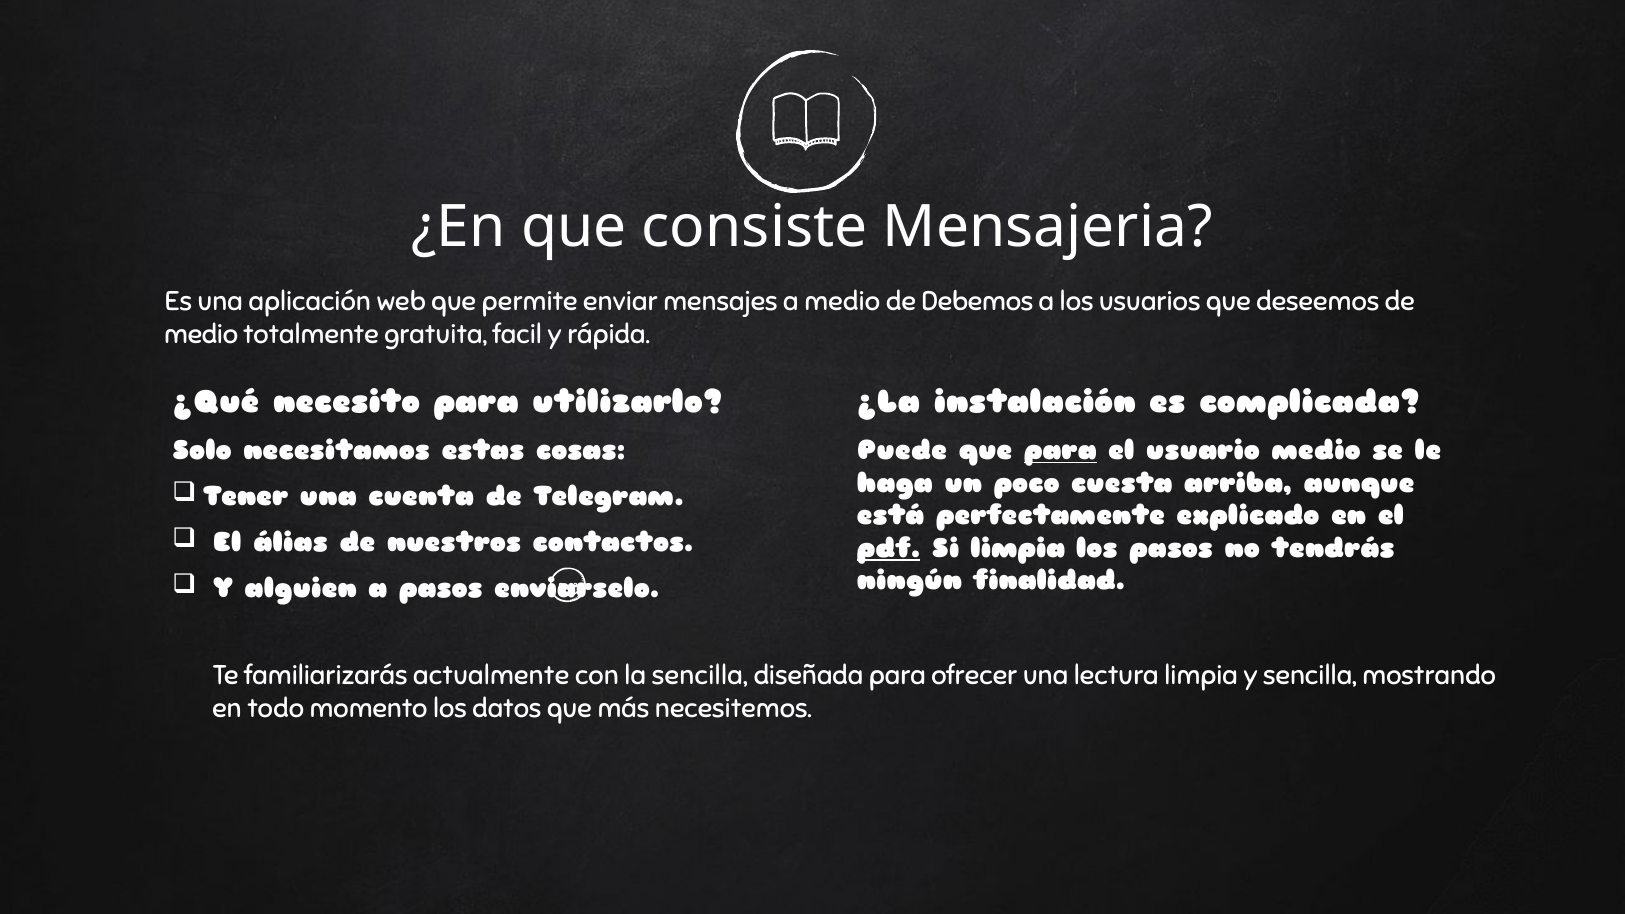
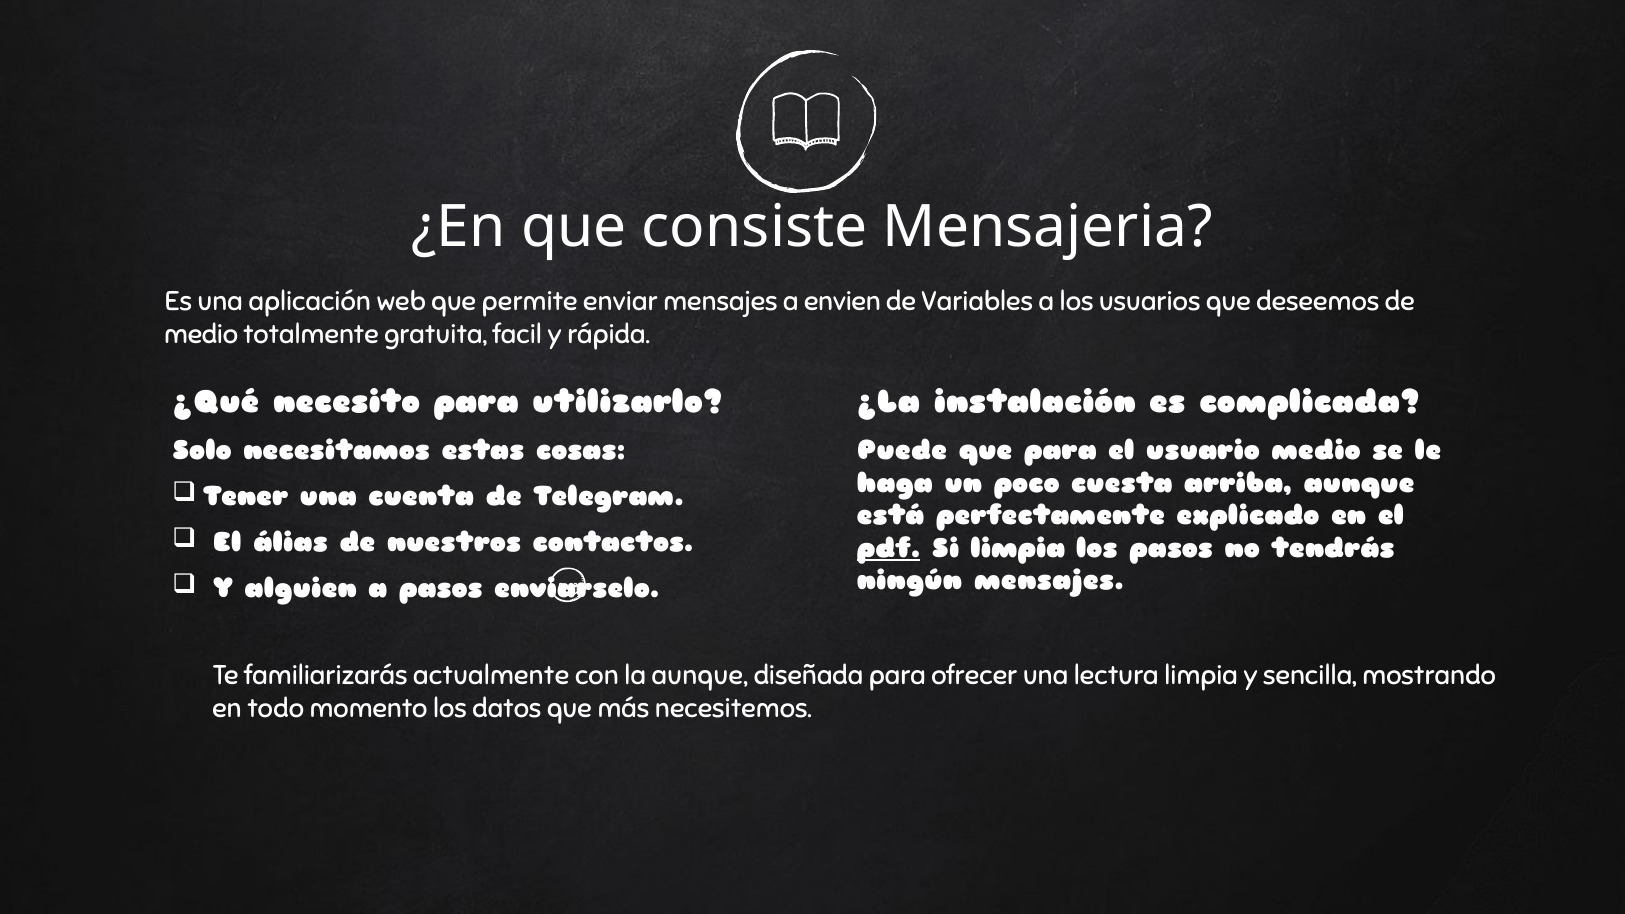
a medio: medio -> envien (843, 302)
Debemos: Debemos -> Variables (977, 302)
para underline: present -> none (1060, 451)
ningún finalidad: finalidad -> mensajes (1049, 581)
la sencilla: sencilla -> aunque (700, 676)
